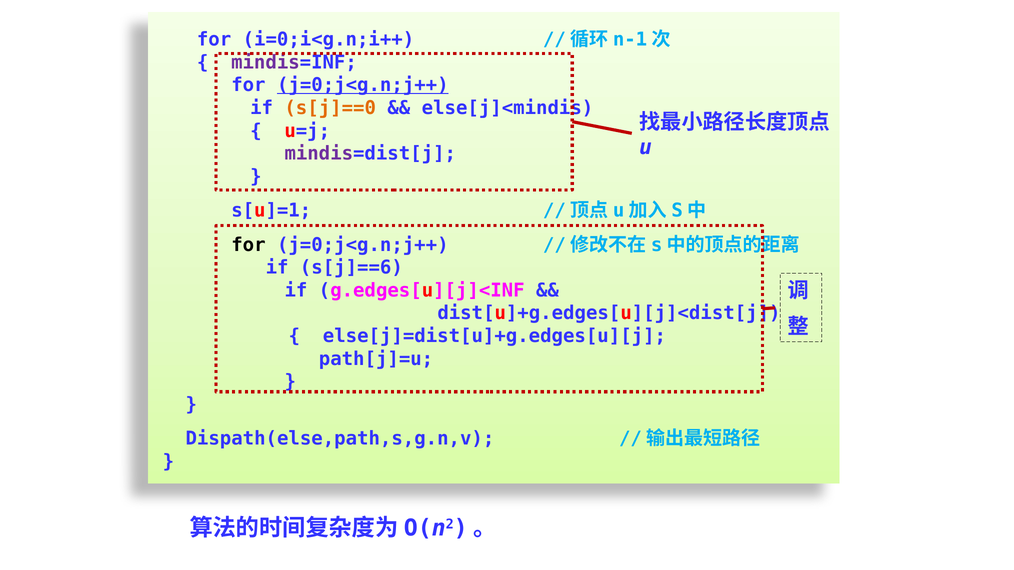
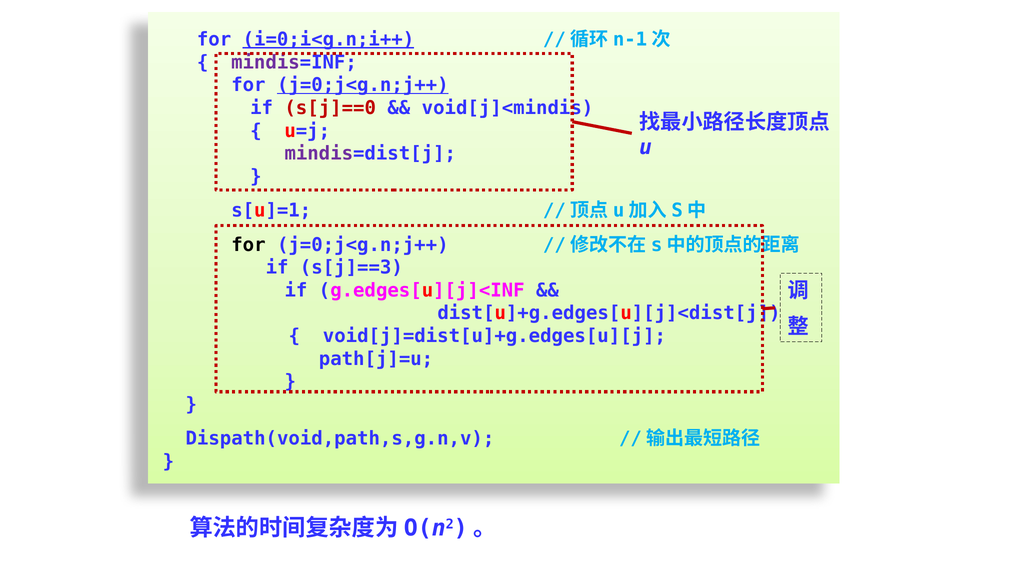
i=0;i<g.n;i++ underline: none -> present (328, 40)
s[j]==0 colour: orange -> red (330, 108)
else[j]<mindis: else[j]<mindis -> void[j]<mindis (508, 108)
s[j]==6: s[j]==6 -> s[j]==3 (351, 268)
else[j]=dist[u]+g.edges[u][j: else[j]=dist[u]+g.edges[u][j -> void[j]=dist[u]+g.edges[u][j (494, 336)
Dispath(else,path,s,g.n,v: Dispath(else,path,s,g.n,v -> Dispath(void,path,s,g.n,v (340, 439)
